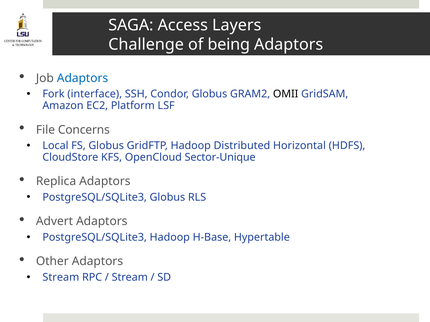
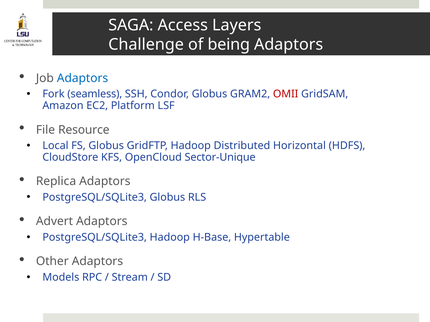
interface: interface -> seamless (95, 94)
OMII colour: black -> red (286, 94)
Concerns: Concerns -> Resource (84, 130)
Stream: Stream -> Models (61, 278)
